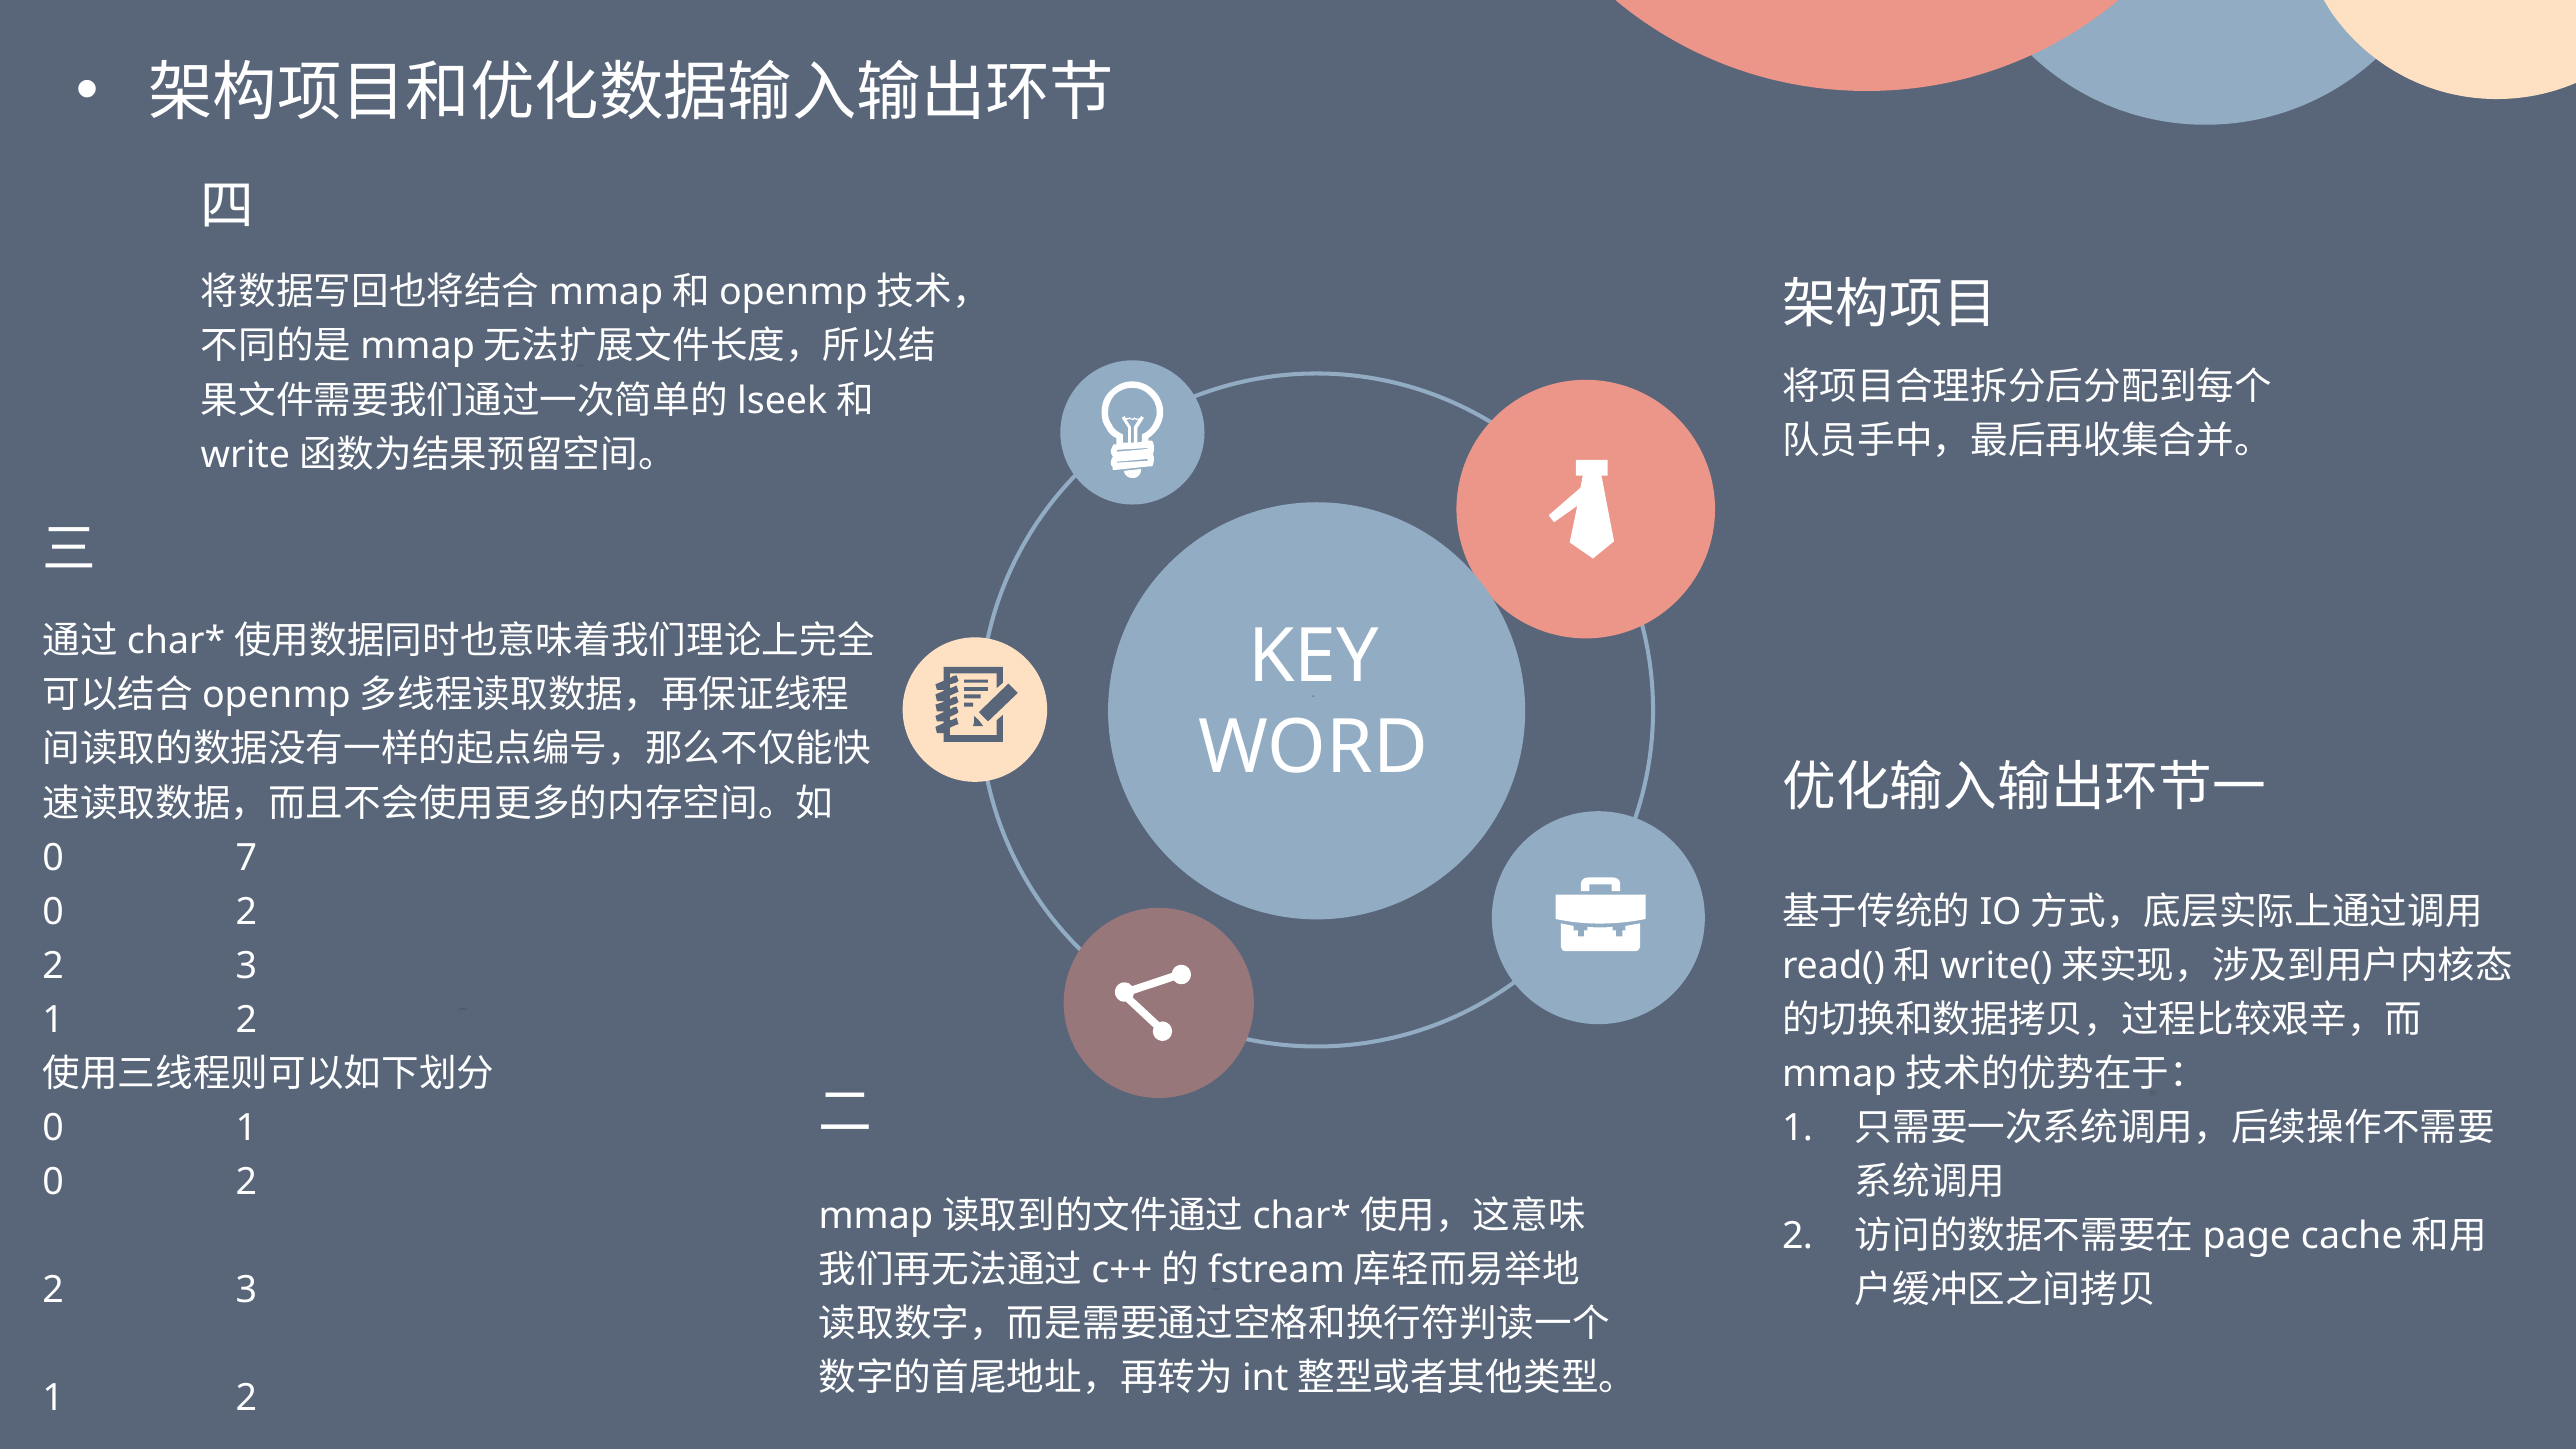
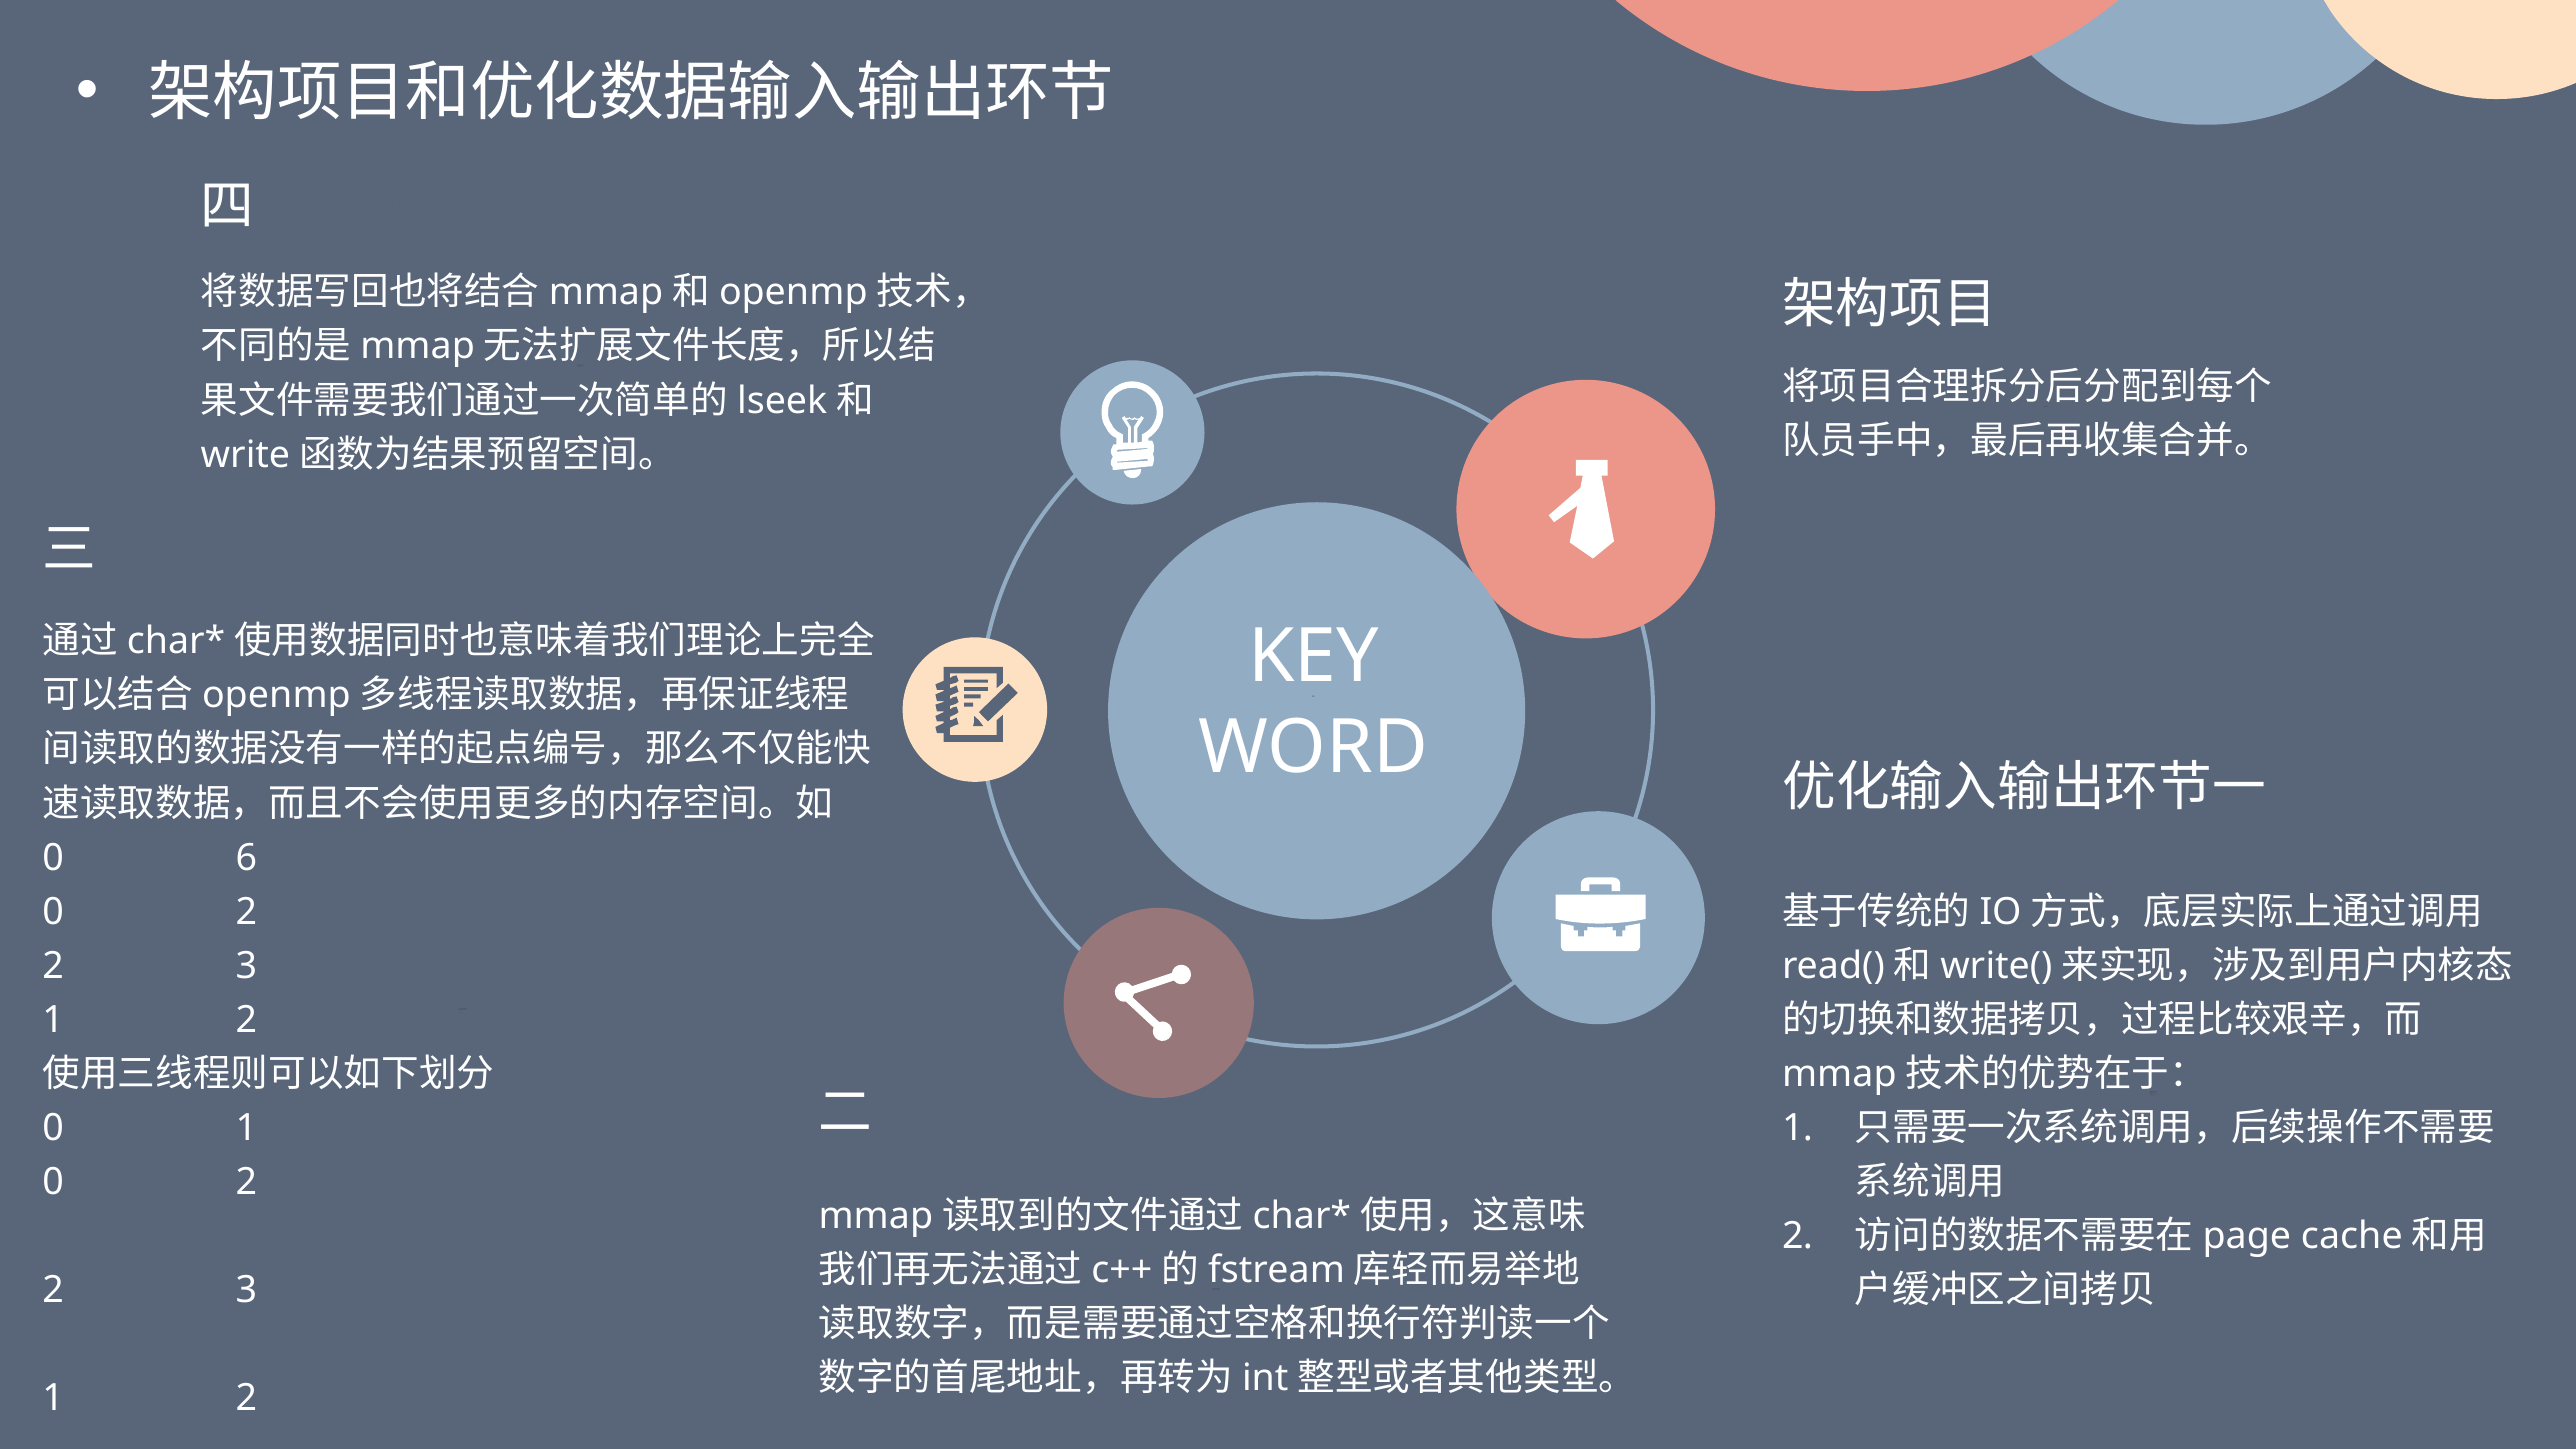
7: 7 -> 6 (246, 858)
